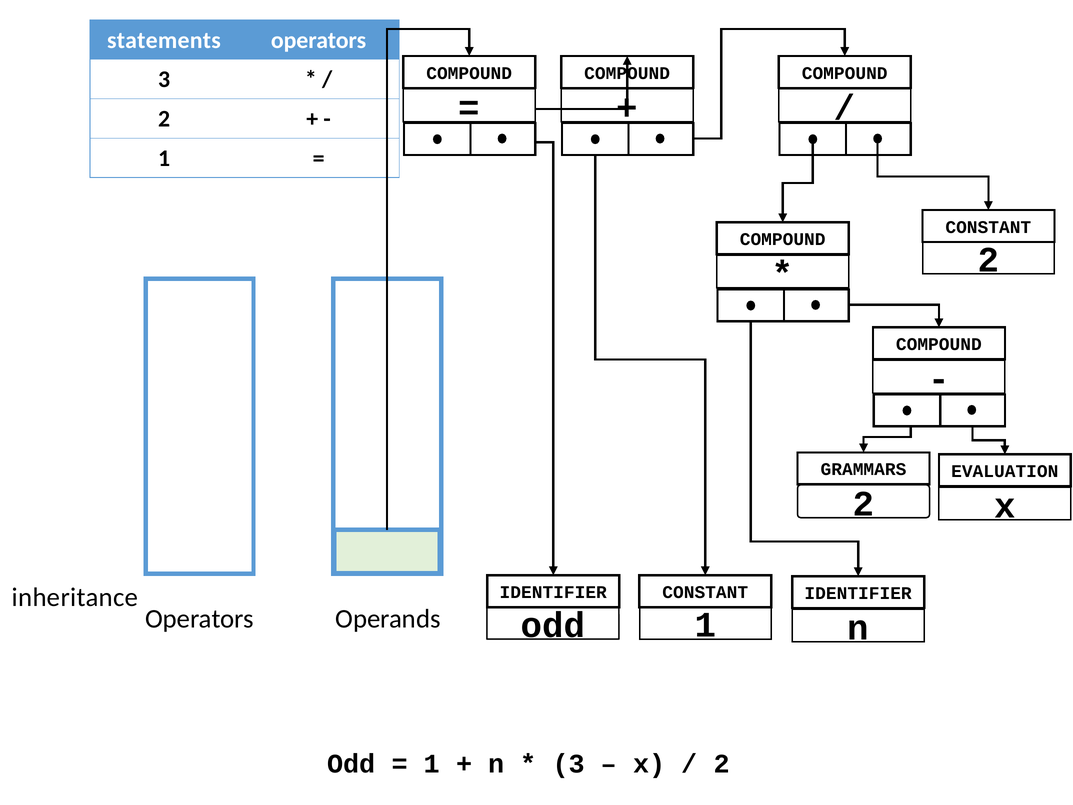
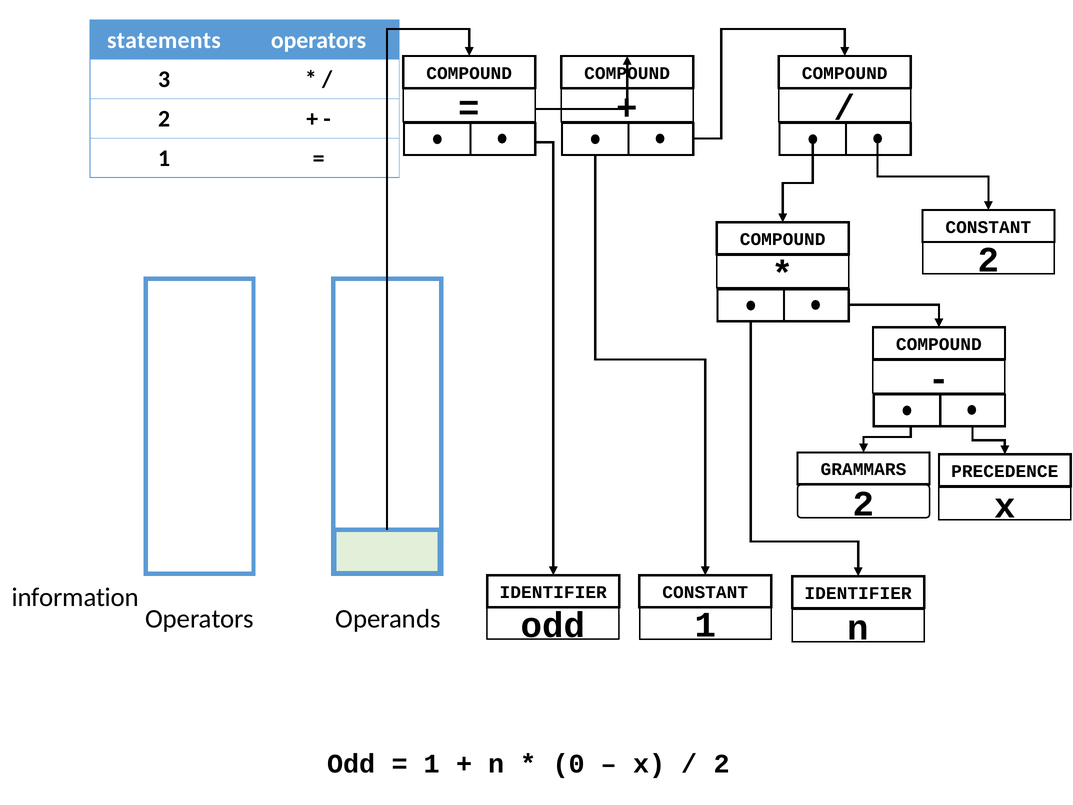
EVALUATION: EVALUATION -> PRECEDENCE (1005, 471)
inheritance: inheritance -> information (75, 597)
3: 3 -> 0 (569, 763)
